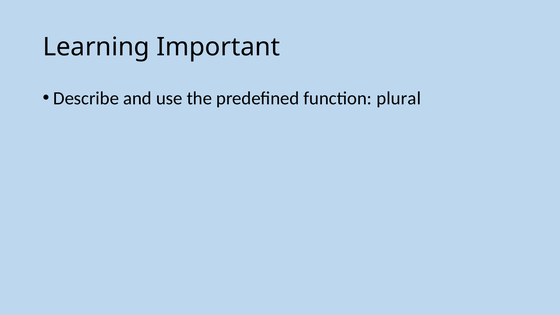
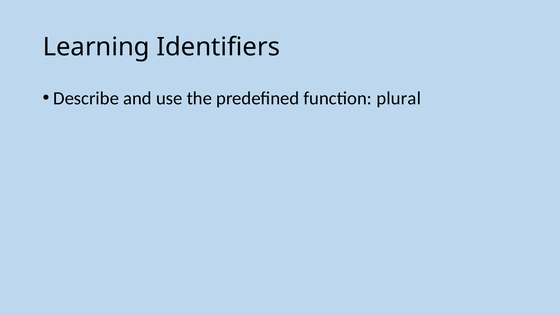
Important: Important -> Identifiers (218, 47)
